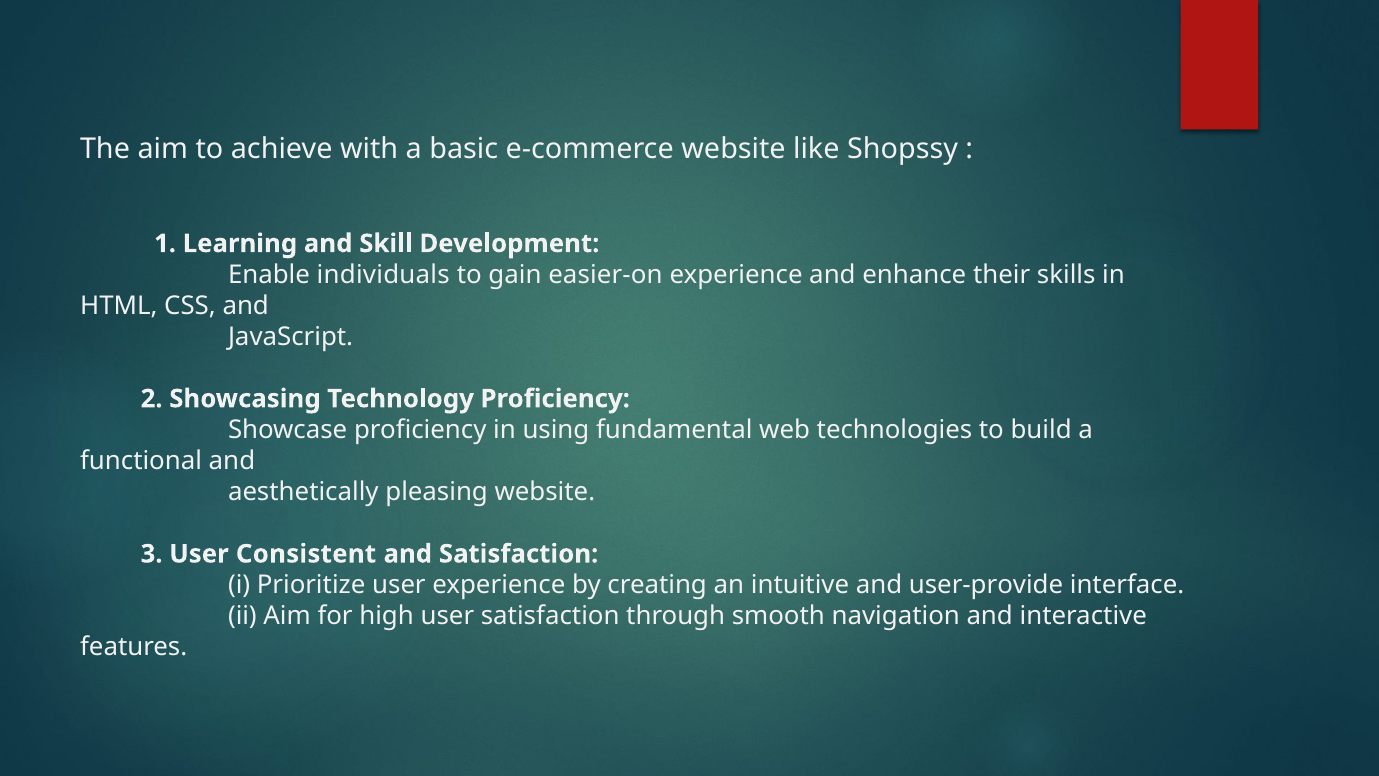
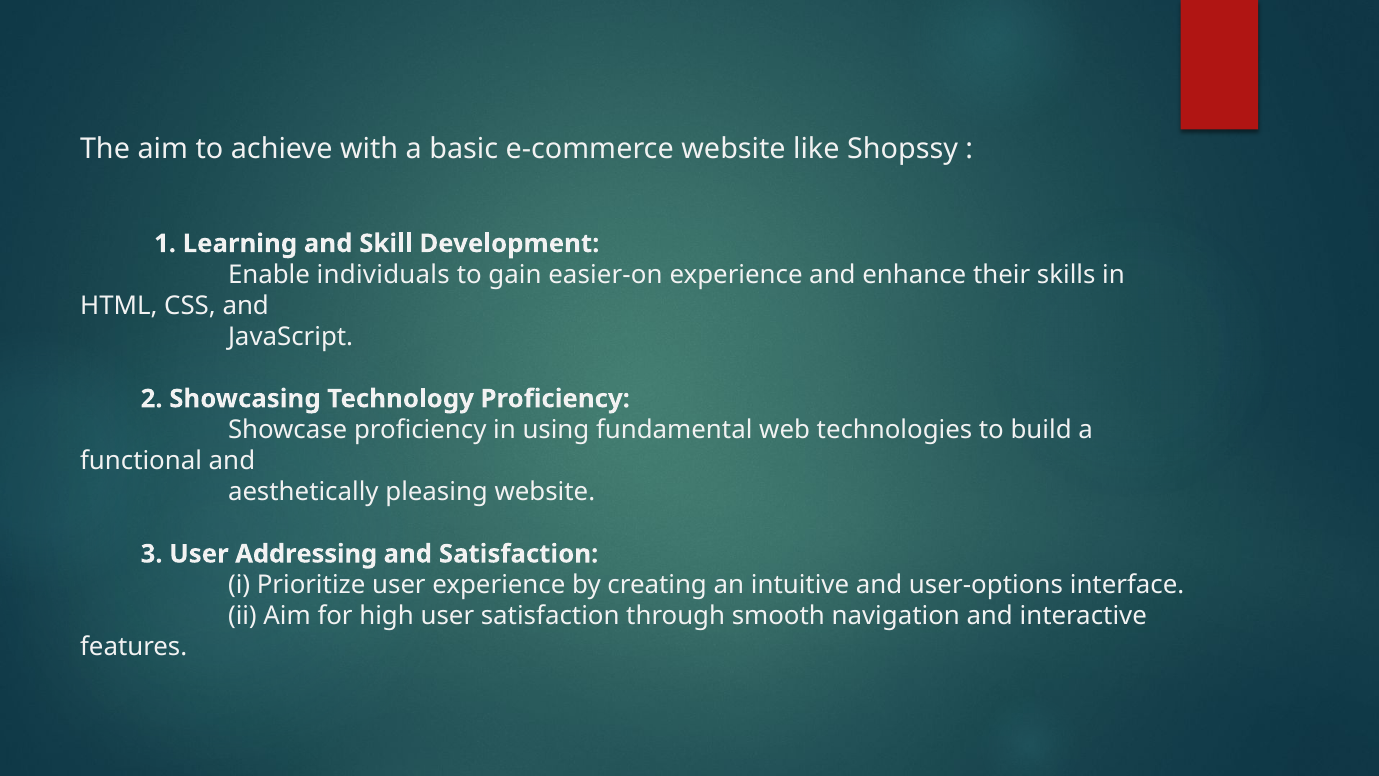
Consistent: Consistent -> Addressing (306, 554)
user-provide: user-provide -> user-options (986, 585)
